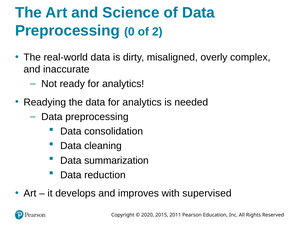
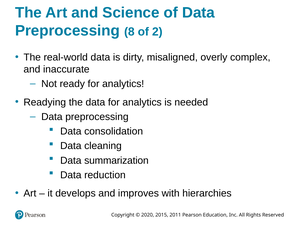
0: 0 -> 8 (129, 32)
supervised: supervised -> hierarchies (207, 194)
